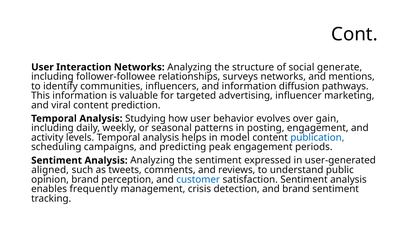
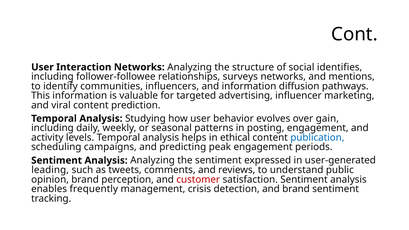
generate: generate -> identifies (340, 67)
model: model -> ethical (235, 138)
aligned: aligned -> leading (50, 170)
customer colour: blue -> red (198, 179)
